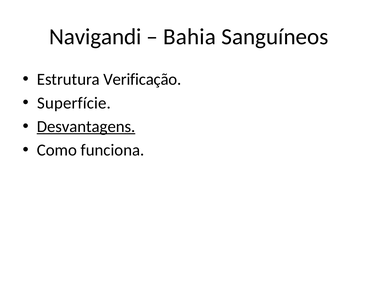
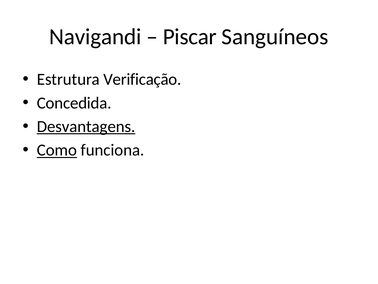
Bahia: Bahia -> Piscar (190, 37)
Superfície: Superfície -> Concedida (74, 103)
Como underline: none -> present (57, 150)
